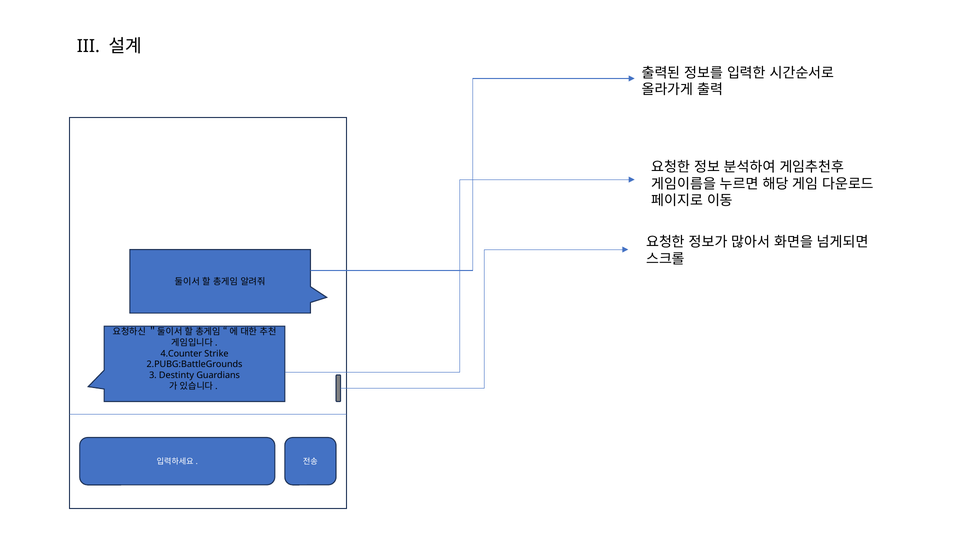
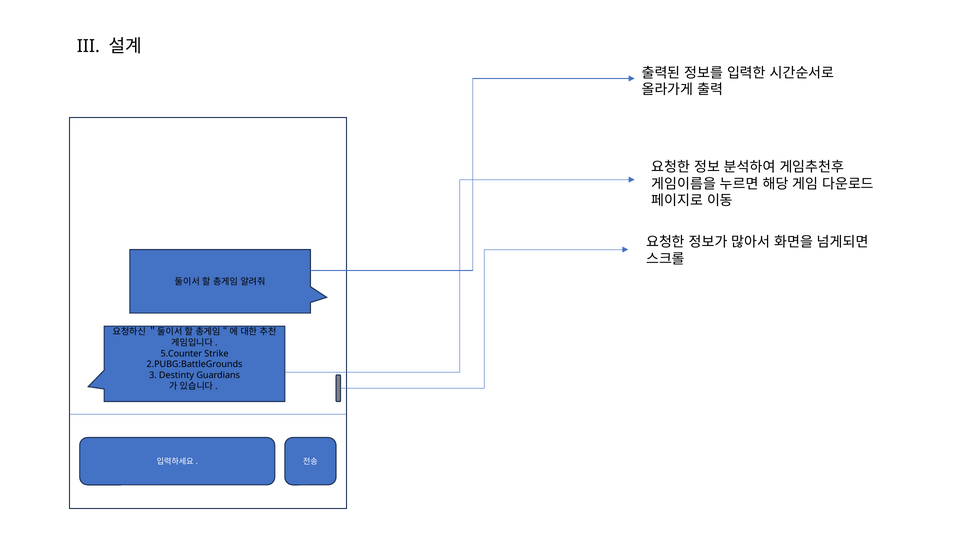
4.Counter: 4.Counter -> 5.Counter (181, 353)
